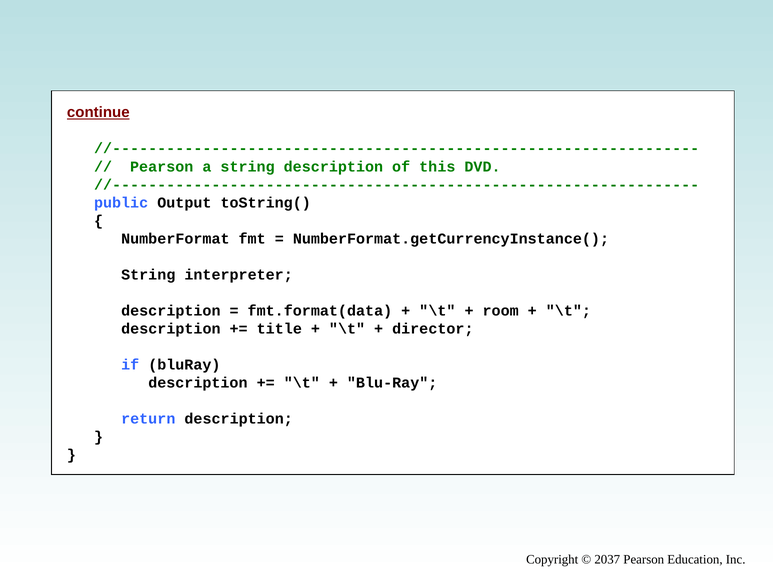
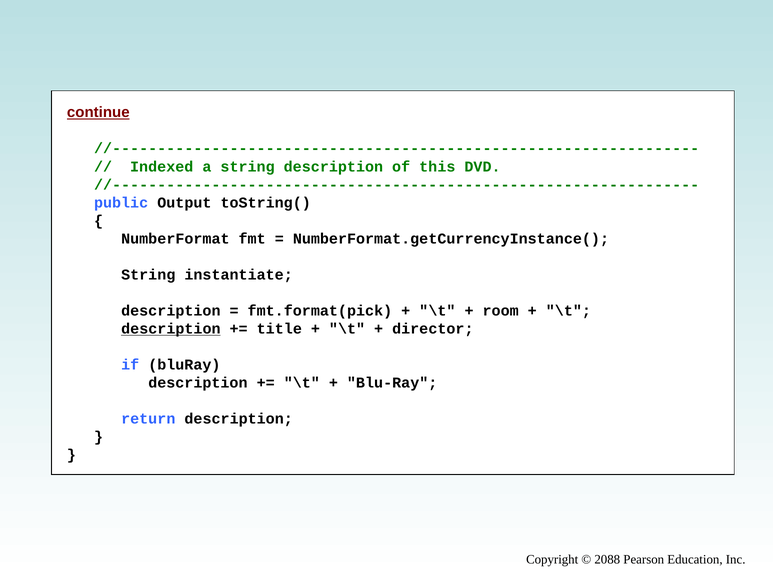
Pearson: Pearson -> Indexed (162, 167)
interpreter: interpreter -> instantiate (239, 275)
fmt.format(data: fmt.format(data -> fmt.format(pick (320, 311)
description underline: none -> present (171, 329)
2037: 2037 -> 2088 (607, 560)
